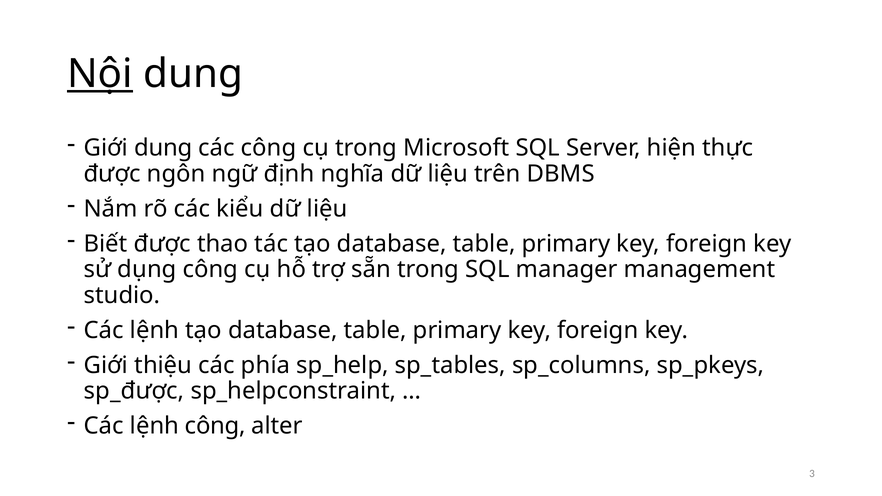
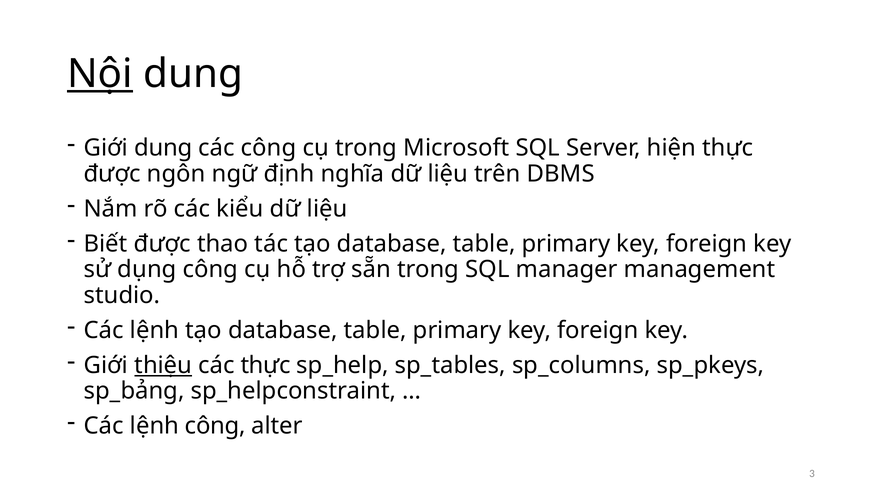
thiệu underline: none -> present (163, 365)
các phía: phía -> thực (266, 365)
sp_được: sp_được -> sp_bảng (134, 391)
